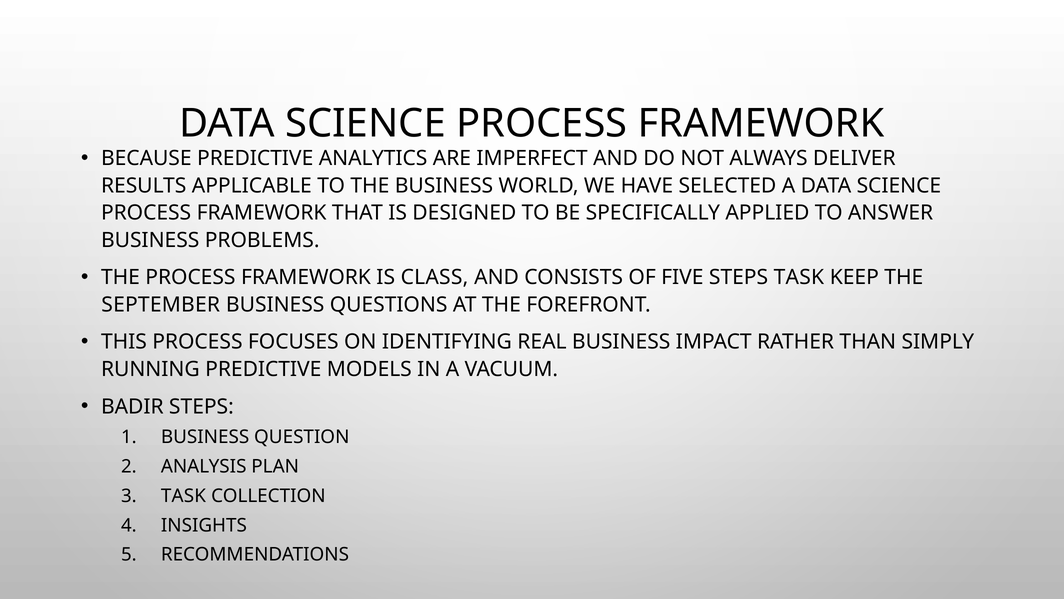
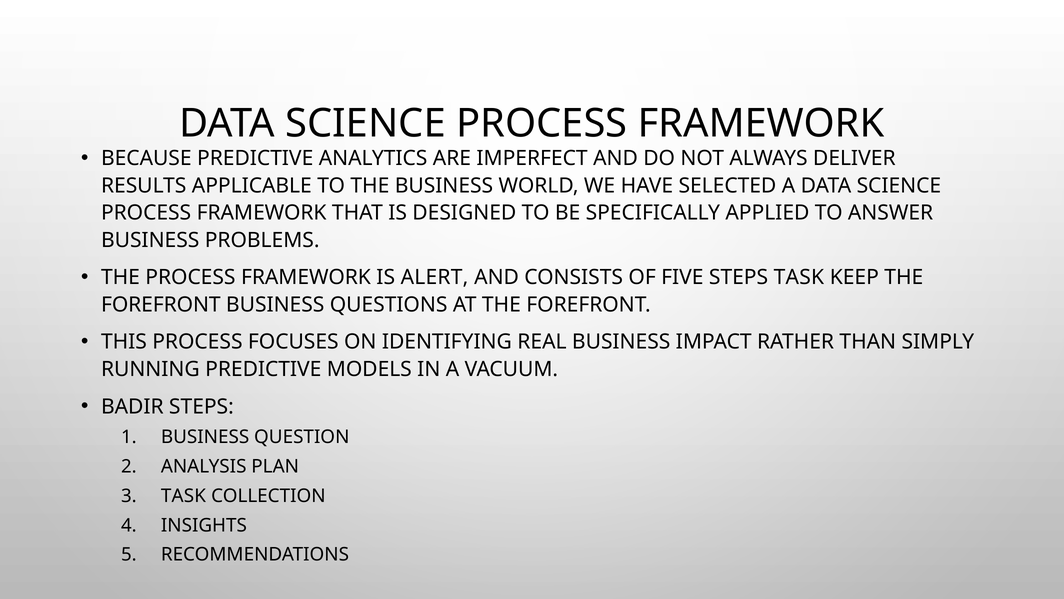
CLASS: CLASS -> ALERT (434, 277)
SEPTEMBER: SEPTEMBER -> FOREFRONT (161, 305)
